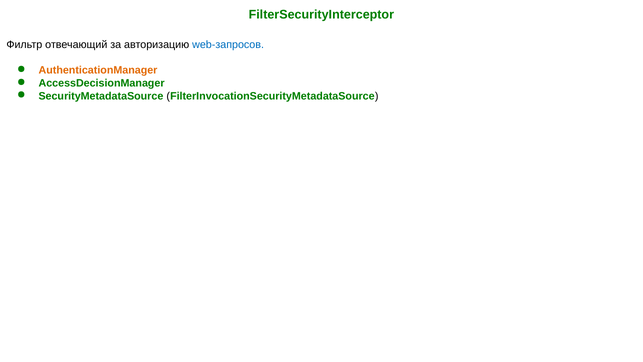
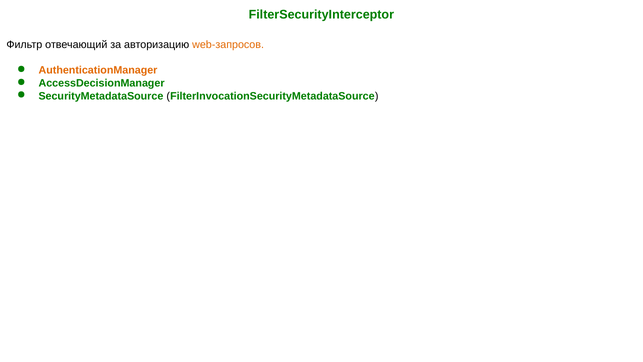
web-запросов colour: blue -> orange (228, 45)
